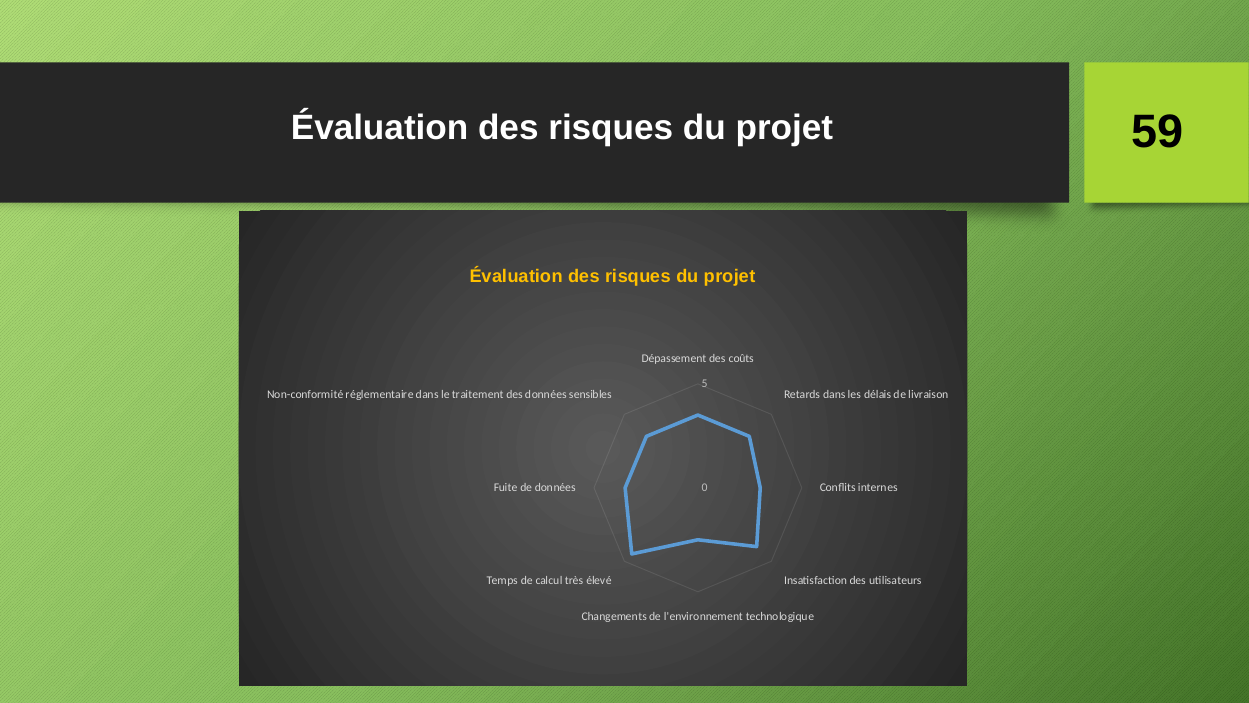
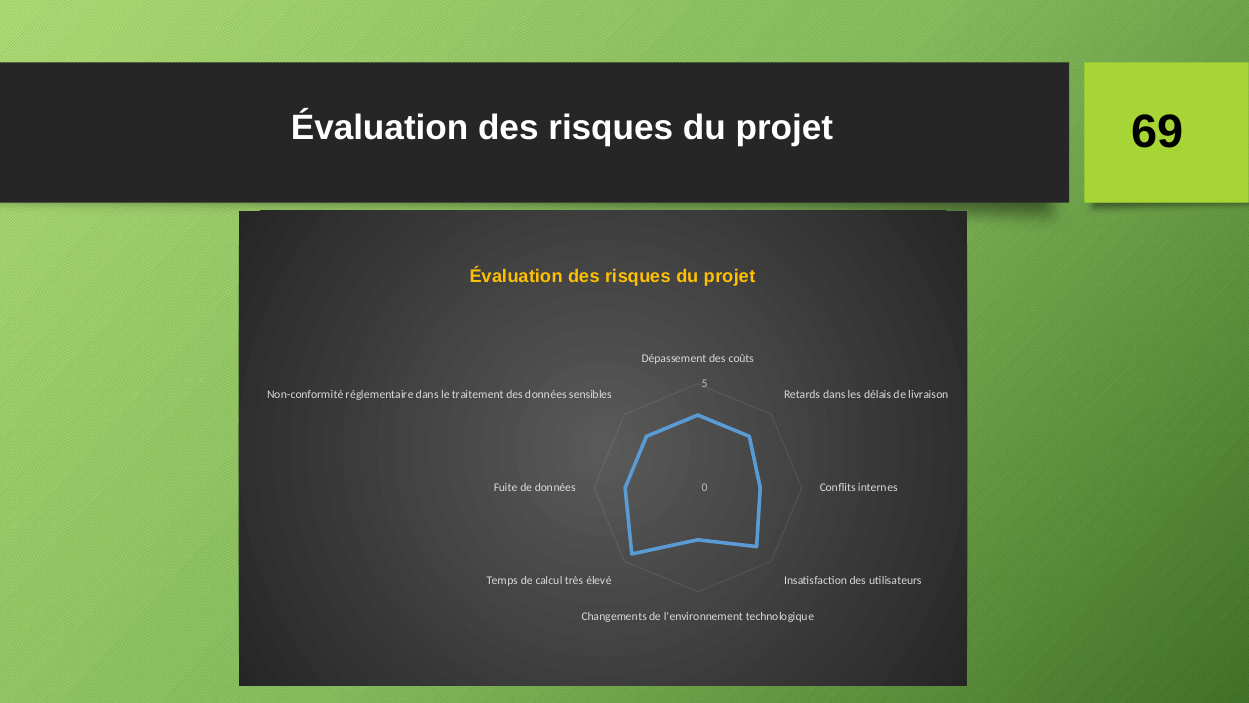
59: 59 -> 69 (1157, 132)
